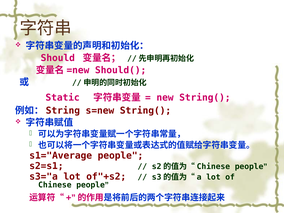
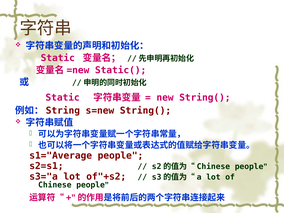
Should: Should -> Static (58, 58)
Should(: Should( -> Static( (121, 70)
